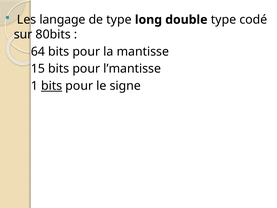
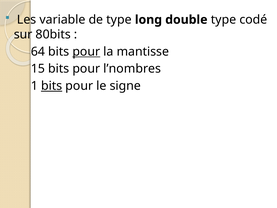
langage: langage -> variable (62, 20)
pour underline: none -> present (86, 52)
l’mantisse: l’mantisse -> l’nombres (132, 69)
